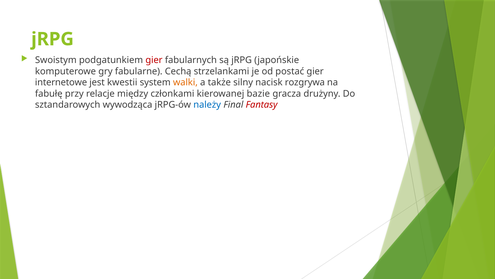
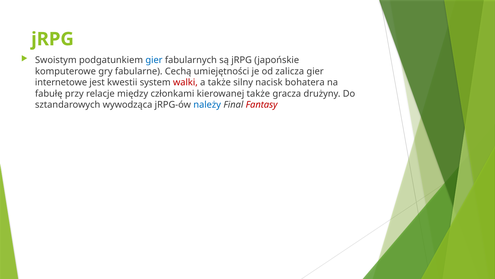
gier colour: red -> blue (154, 60)
strzelankami: strzelankami -> umiejętności (222, 71)
postać: postać -> zalicza (290, 71)
walki colour: orange -> red (185, 82)
rozgrywa: rozgrywa -> bohatera (305, 82)
kierowanej bazie: bazie -> także (258, 93)
